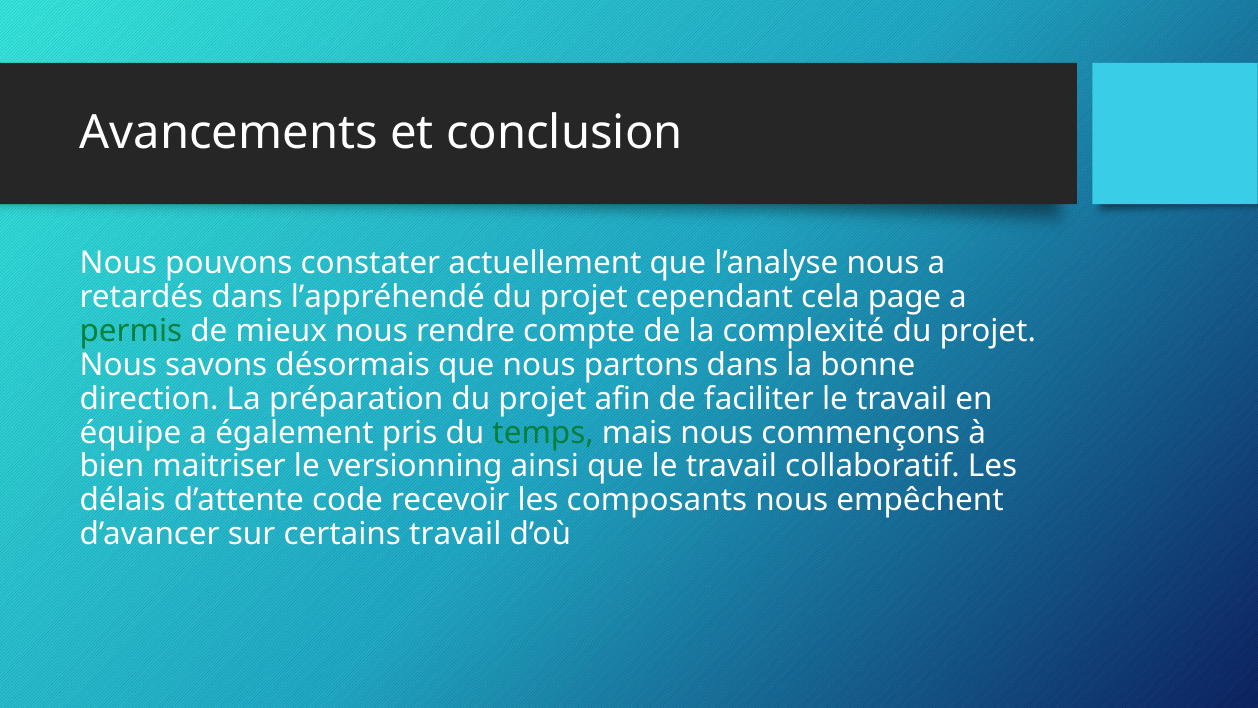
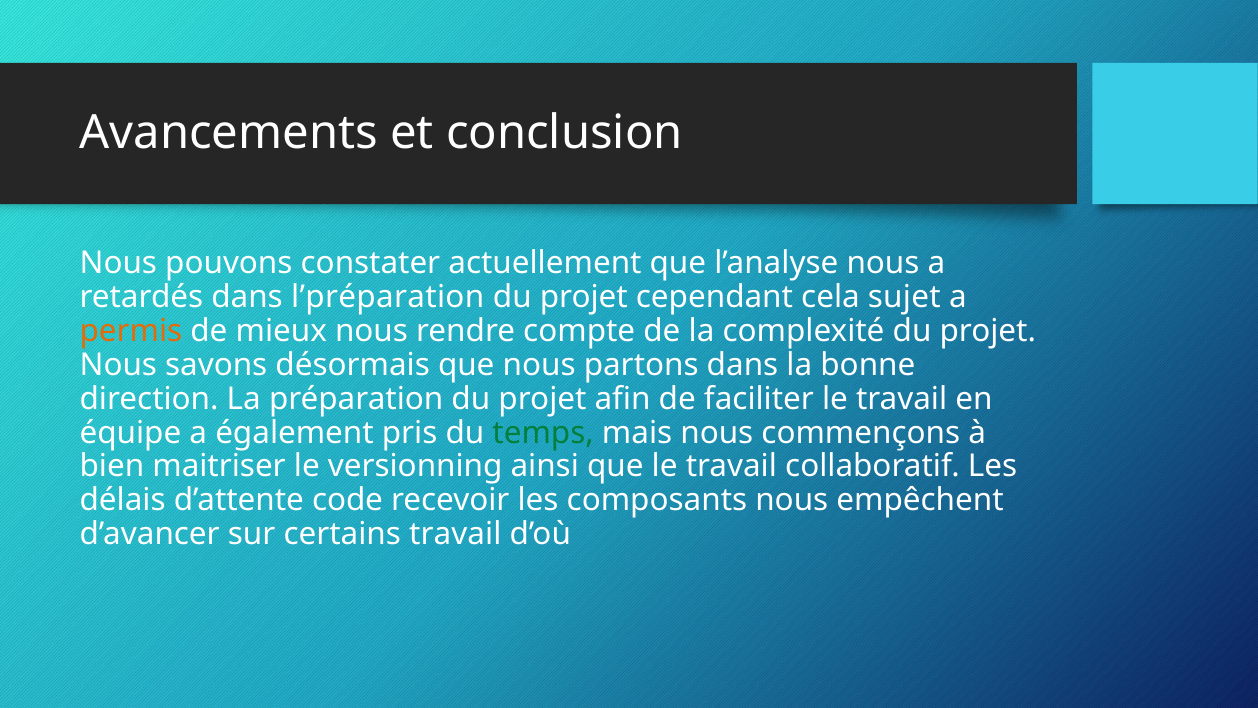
l’appréhendé: l’appréhendé -> l’préparation (388, 297)
page: page -> sujet (904, 297)
permis colour: green -> orange (131, 331)
